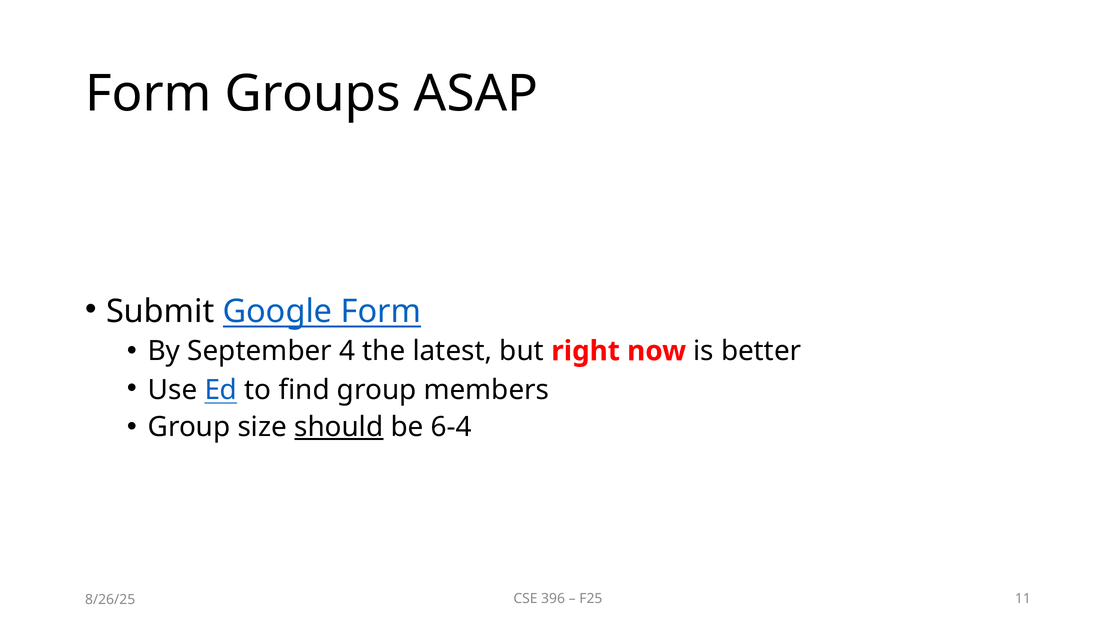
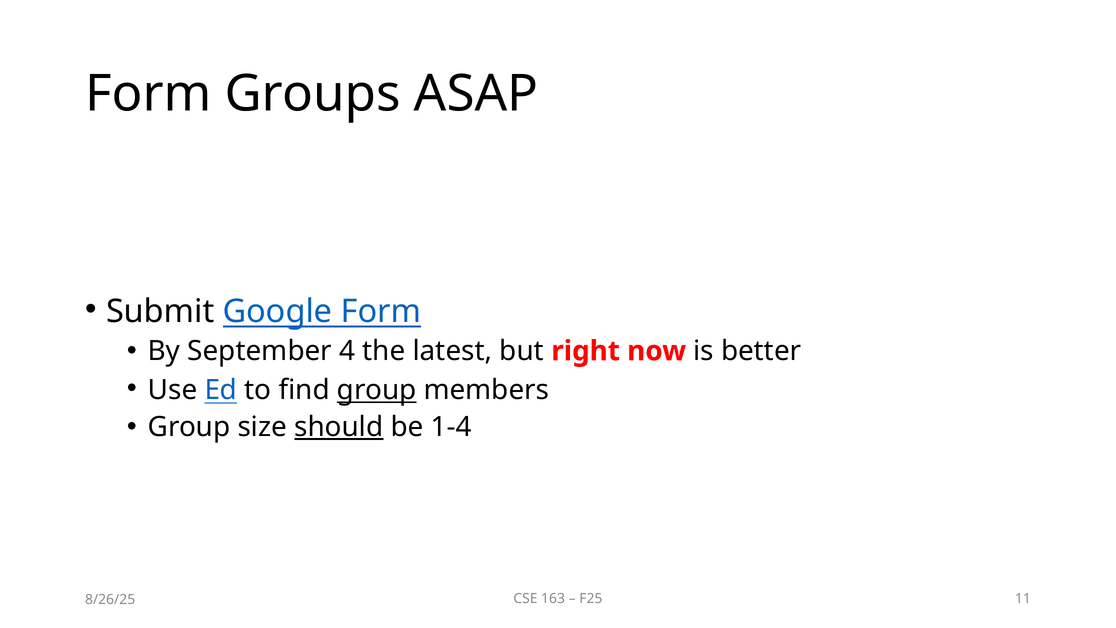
group underline: none -> present (377, 390)
6-4: 6-4 -> 1-4 (451, 427)
396: 396 -> 163 (553, 598)
